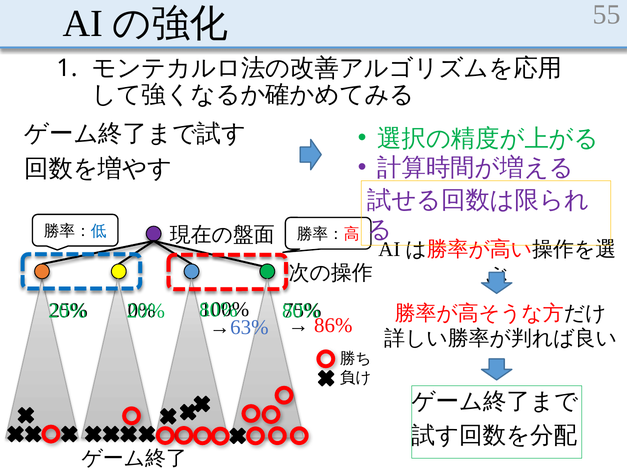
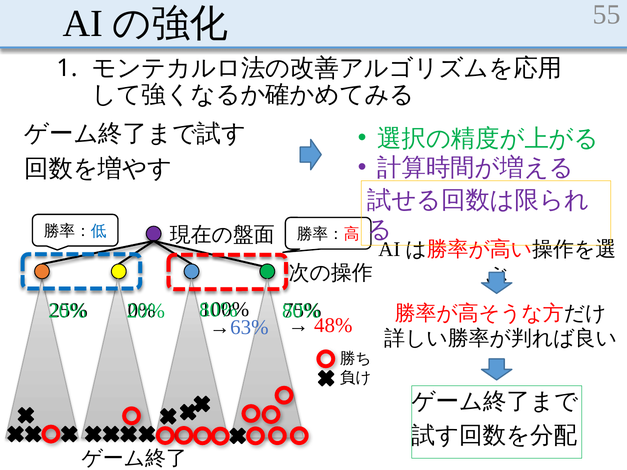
86%: 86% -> 48% (333, 326)
